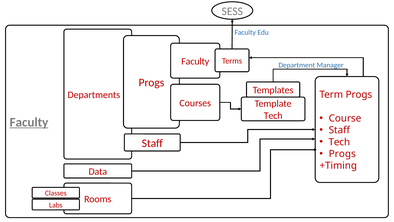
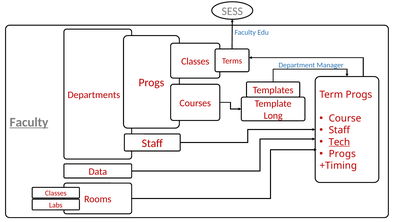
Faculty: Faculty -> Classes (195, 61)
Tech: Tech -> Long (273, 115)
Tech underline: none -> present (339, 142)
